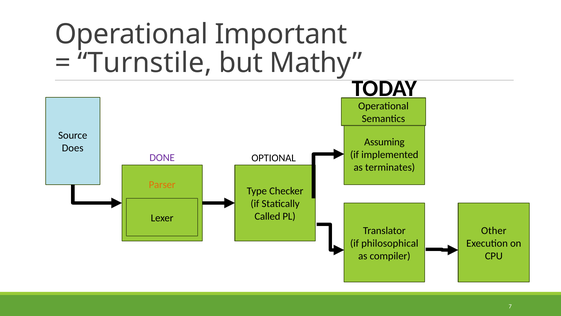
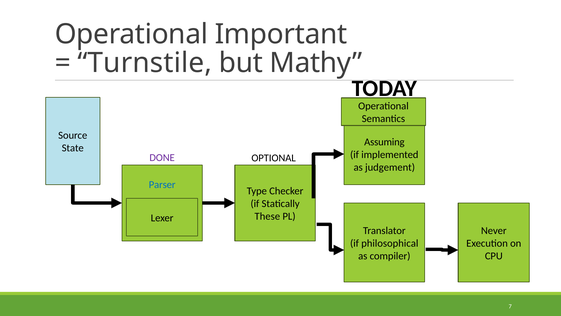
Does: Does -> State (73, 148)
terminates: terminates -> judgement (390, 167)
Parser colour: orange -> blue (162, 184)
Called: Called -> These (267, 216)
Other: Other -> Never (494, 230)
